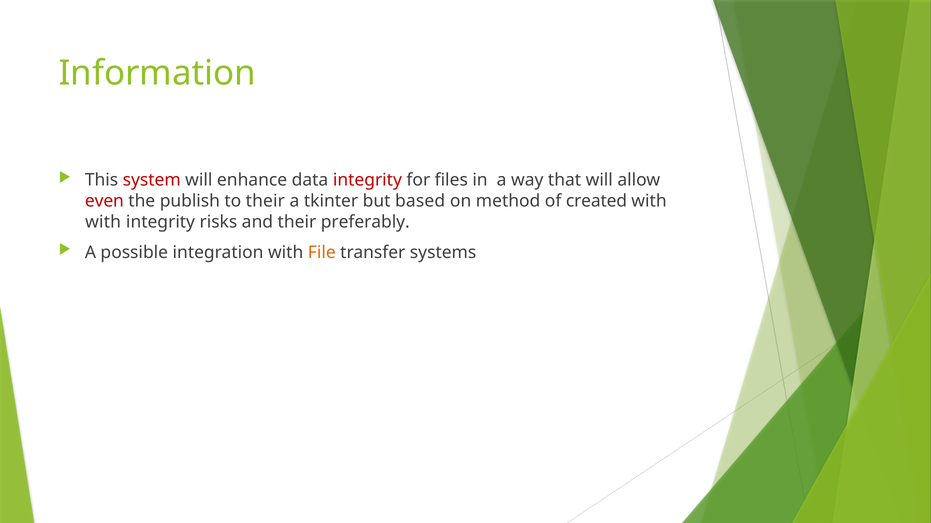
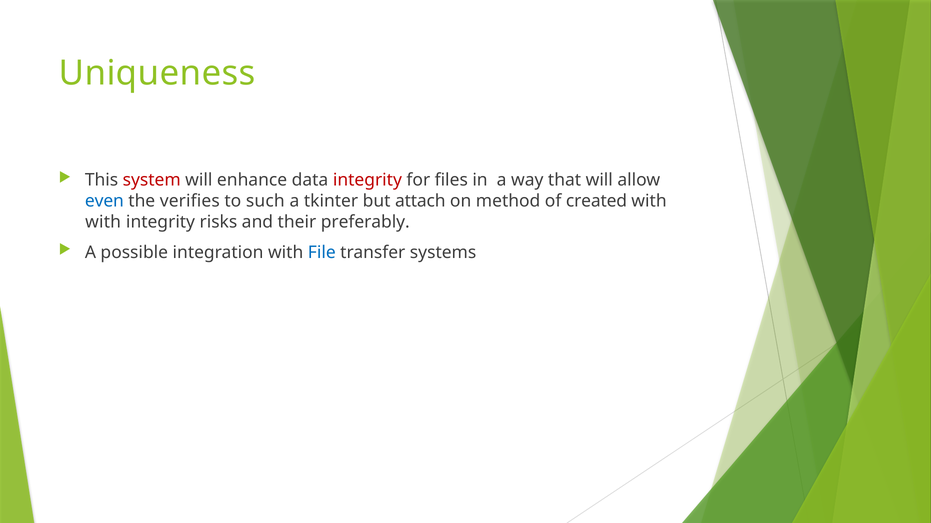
Information: Information -> Uniqueness (157, 73)
even colour: red -> blue (104, 201)
publish: publish -> verifies (190, 201)
to their: their -> such (265, 201)
based: based -> attach (420, 201)
File colour: orange -> blue (322, 253)
